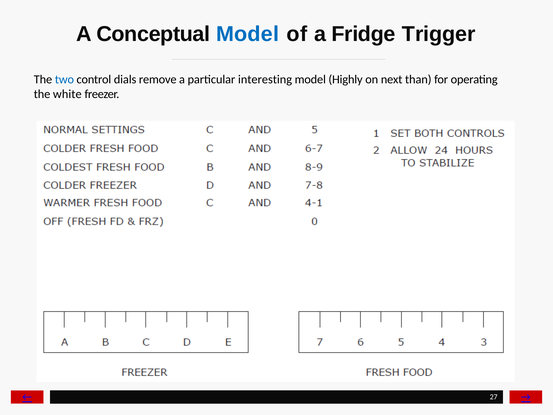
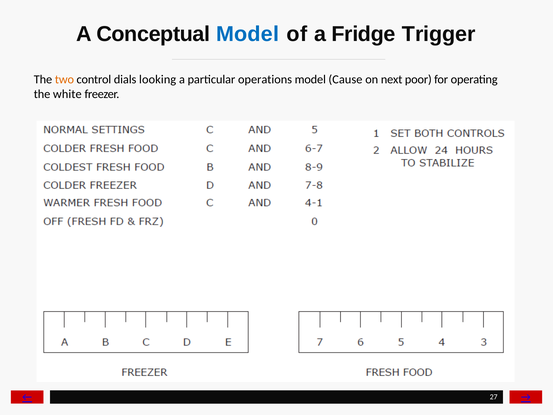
two colour: blue -> orange (64, 79)
remove: remove -> looking (158, 79)
interesting: interesting -> operations (265, 79)
Highly: Highly -> Cause (345, 79)
than: than -> poor (418, 79)
